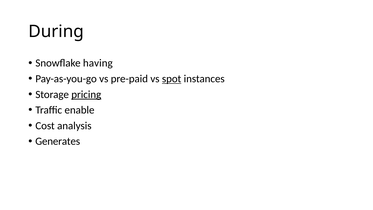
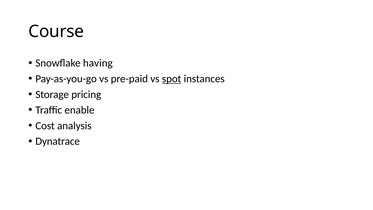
During: During -> Course (56, 31)
pricing underline: present -> none (86, 94)
Generates: Generates -> Dynatrace (58, 141)
